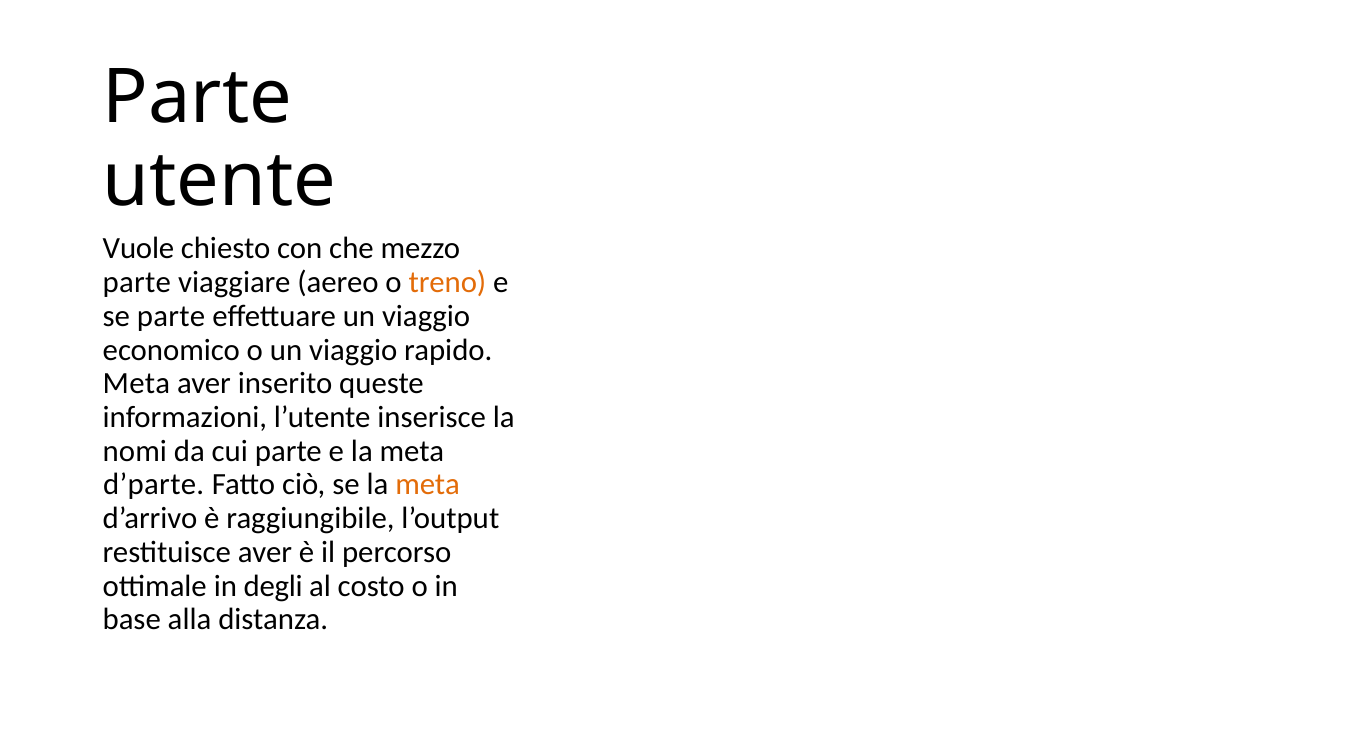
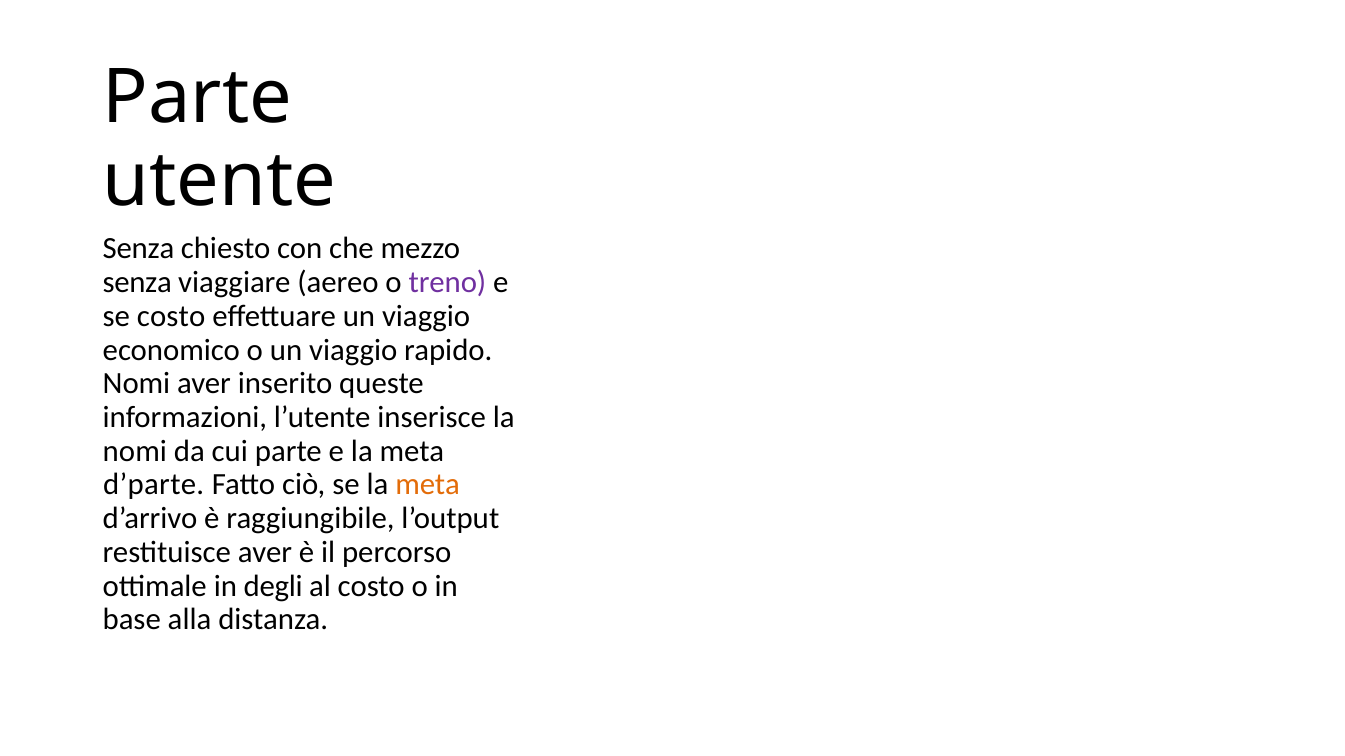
Vuole: Vuole -> Senza (139, 249)
parte: parte -> senza (137, 283)
treno colour: orange -> purple (447, 283)
se parte: parte -> costo (171, 316)
Meta: Meta -> Nomi (137, 384)
